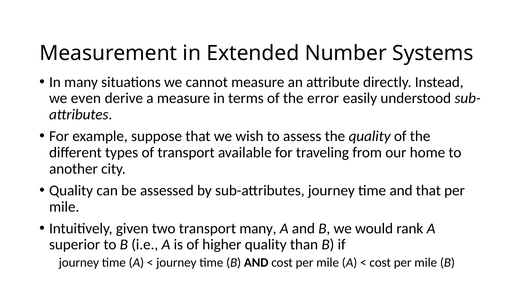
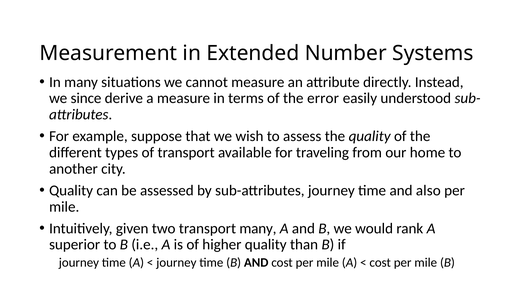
even: even -> since (86, 98)
and that: that -> also (428, 190)
